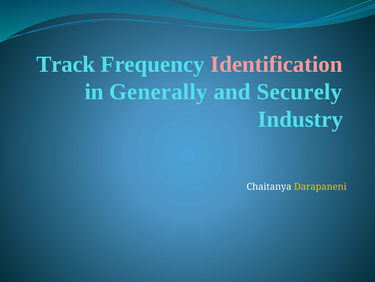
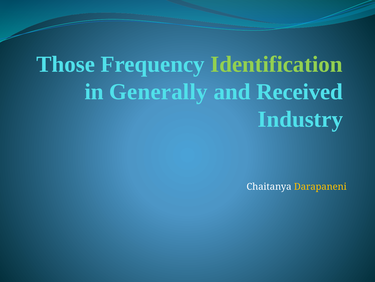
Track: Track -> Those (66, 64)
Identification colour: pink -> light green (276, 64)
Securely: Securely -> Received (300, 92)
